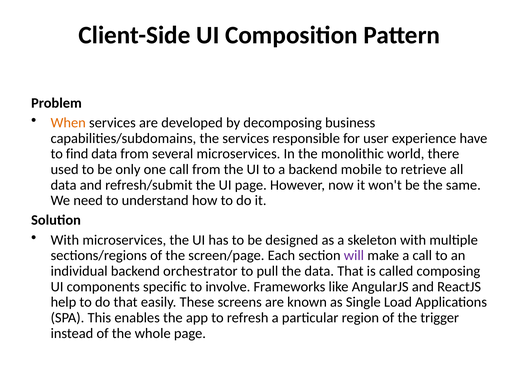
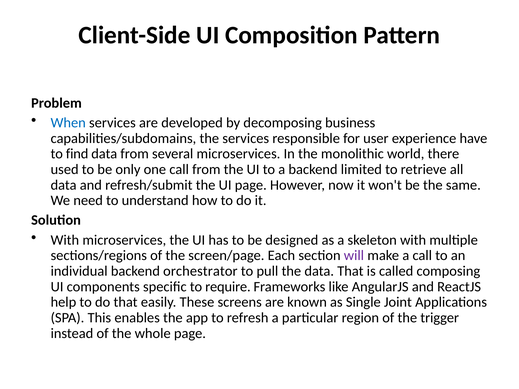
When colour: orange -> blue (68, 123)
mobile: mobile -> limited (361, 170)
involve: involve -> require (228, 287)
Load: Load -> Joint (398, 302)
